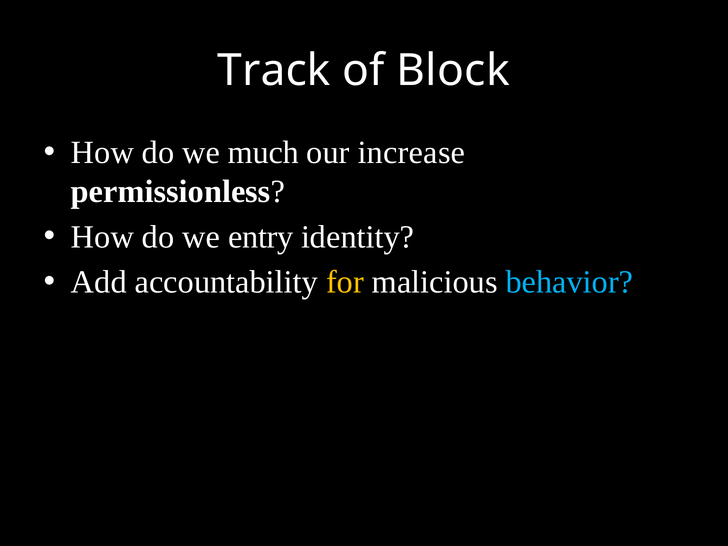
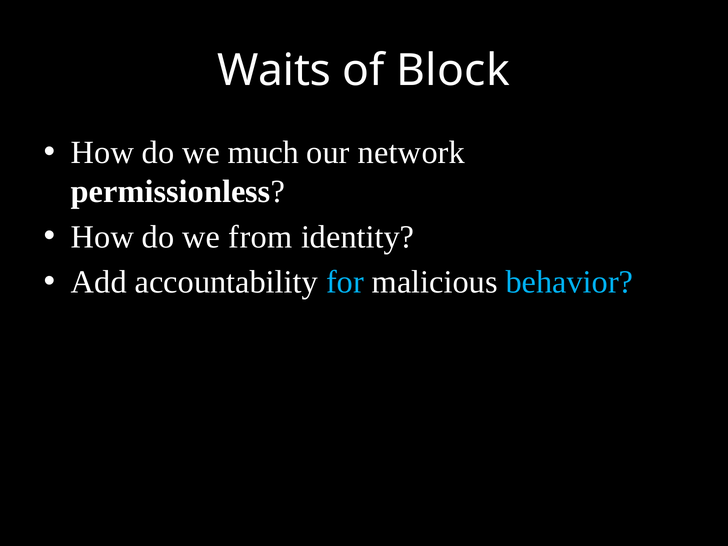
Track: Track -> Waits (274, 70)
increase: increase -> network (411, 153)
entry: entry -> from (260, 237)
for colour: yellow -> light blue (345, 282)
